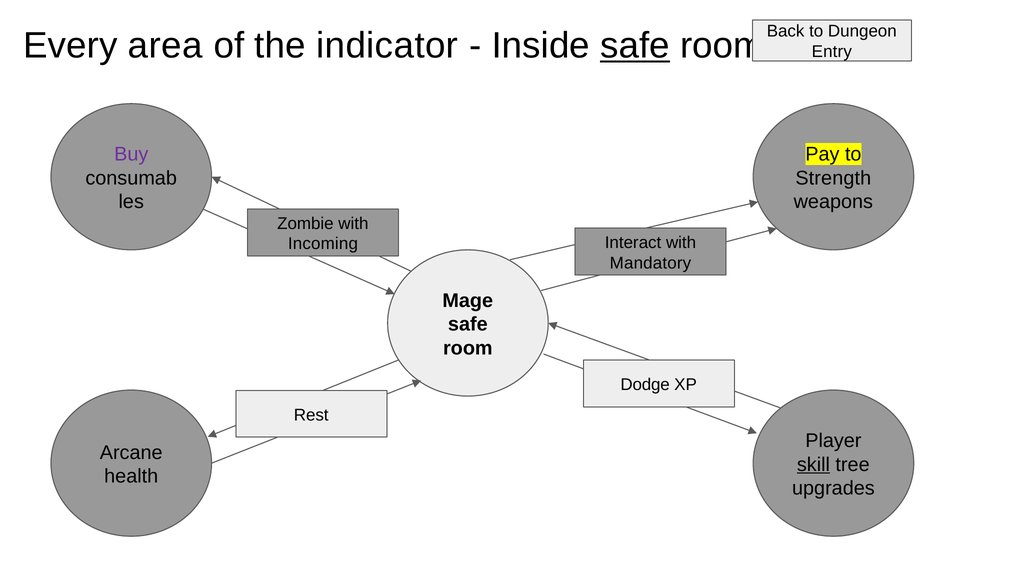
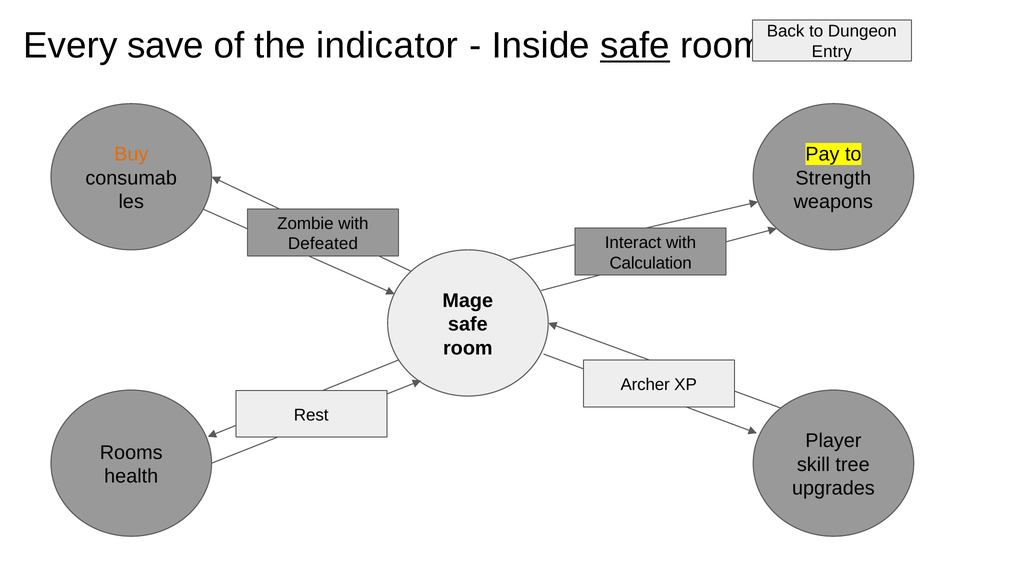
area: area -> save (166, 46)
Buy colour: purple -> orange (131, 154)
Incoming: Incoming -> Defeated (323, 244)
Mandatory: Mandatory -> Calculation (651, 263)
Dodge: Dodge -> Archer (645, 385)
Arcane: Arcane -> Rooms (131, 453)
skill underline: present -> none (813, 465)
